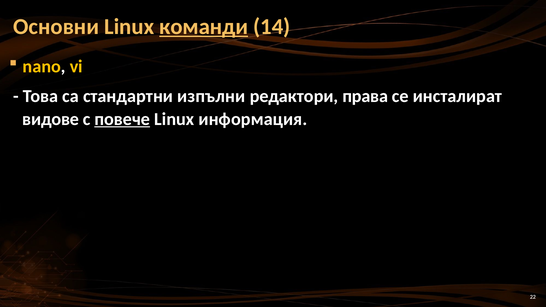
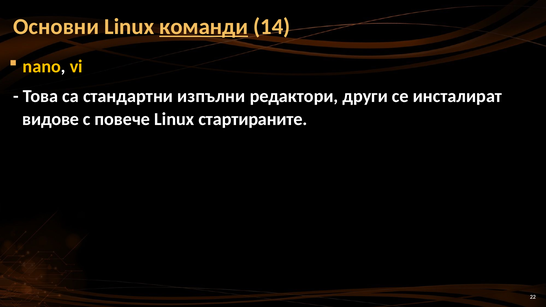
права: права -> други (365, 96)
повече underline: present -> none (122, 119)
информация: информация -> стартираните (253, 119)
